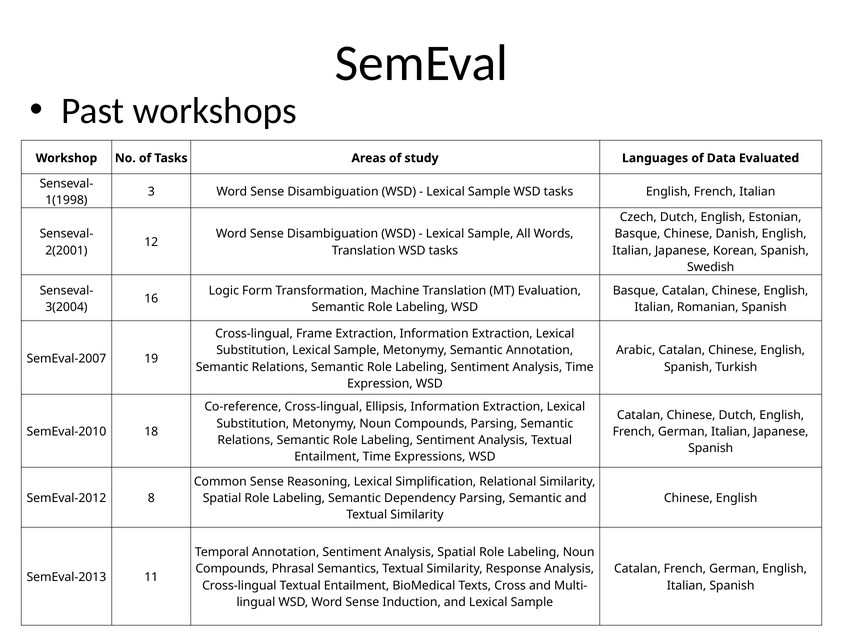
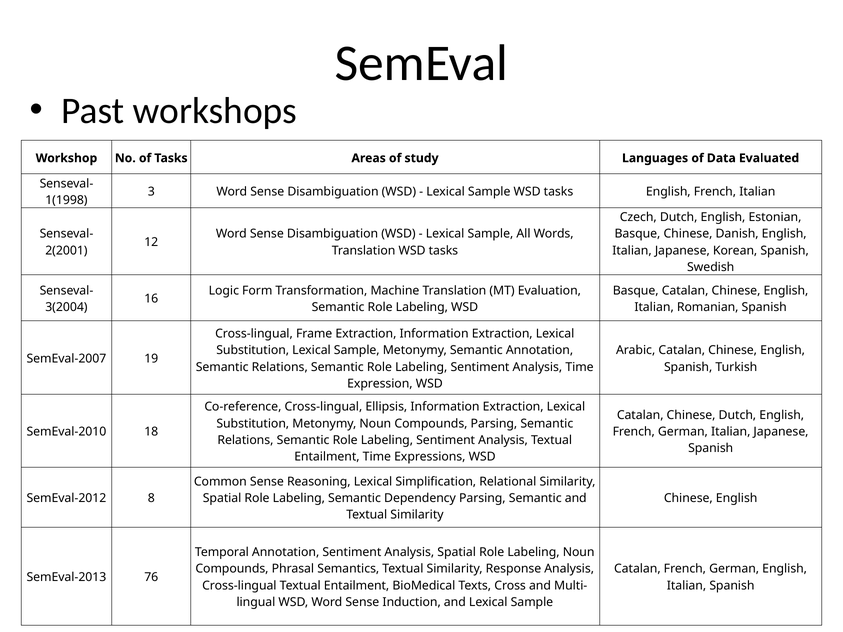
11: 11 -> 76 (151, 577)
